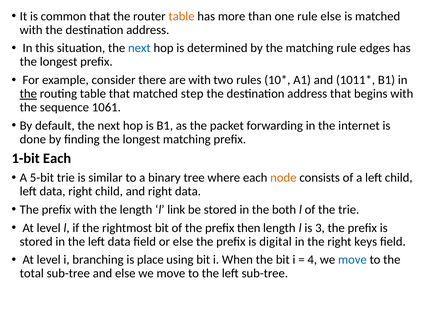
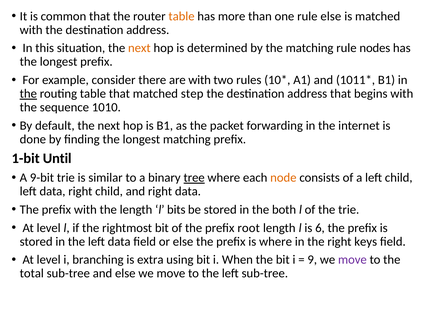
next colour: blue -> orange (139, 48)
edges: edges -> nodes (375, 48)
1061: 1061 -> 1010 (106, 107)
1-bit Each: Each -> Until (57, 159)
5-bit: 5-bit -> 9-bit (42, 178)
tree underline: none -> present (194, 178)
link: link -> bits (176, 210)
then: then -> root (249, 228)
3: 3 -> 6 (320, 228)
is digital: digital -> where (276, 242)
place: place -> extra (150, 260)
4: 4 -> 9 (312, 260)
move colour: blue -> purple (352, 260)
